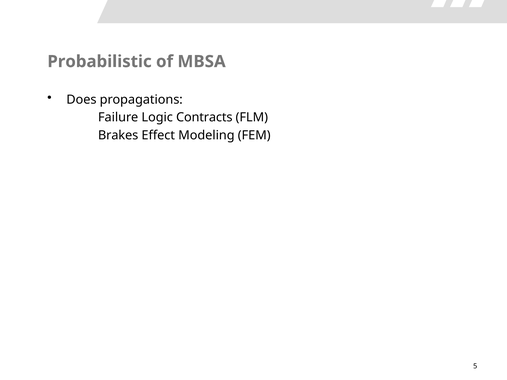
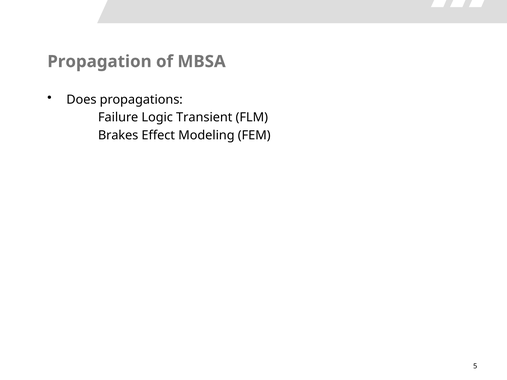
Probabilistic: Probabilistic -> Propagation (99, 62)
Contracts: Contracts -> Transient (204, 117)
